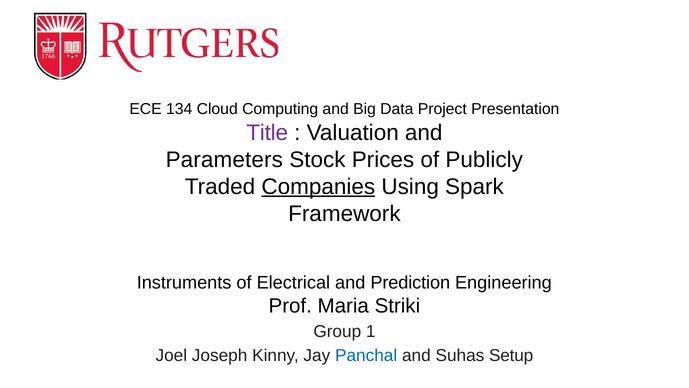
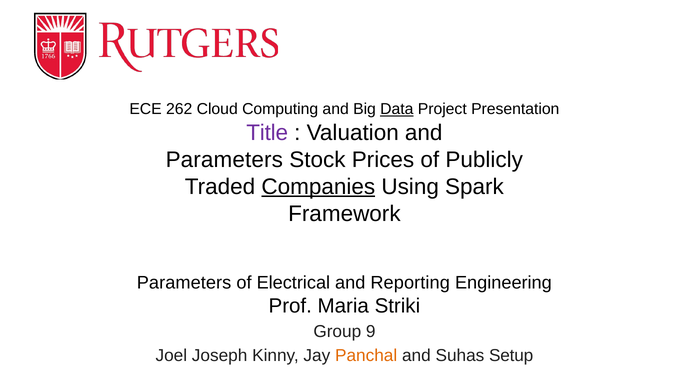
134: 134 -> 262 (179, 109)
Data underline: none -> present (397, 109)
Instruments: Instruments -> Parameters (184, 282)
Prediction: Prediction -> Reporting (410, 282)
1: 1 -> 9 (371, 331)
Panchal colour: blue -> orange (366, 355)
